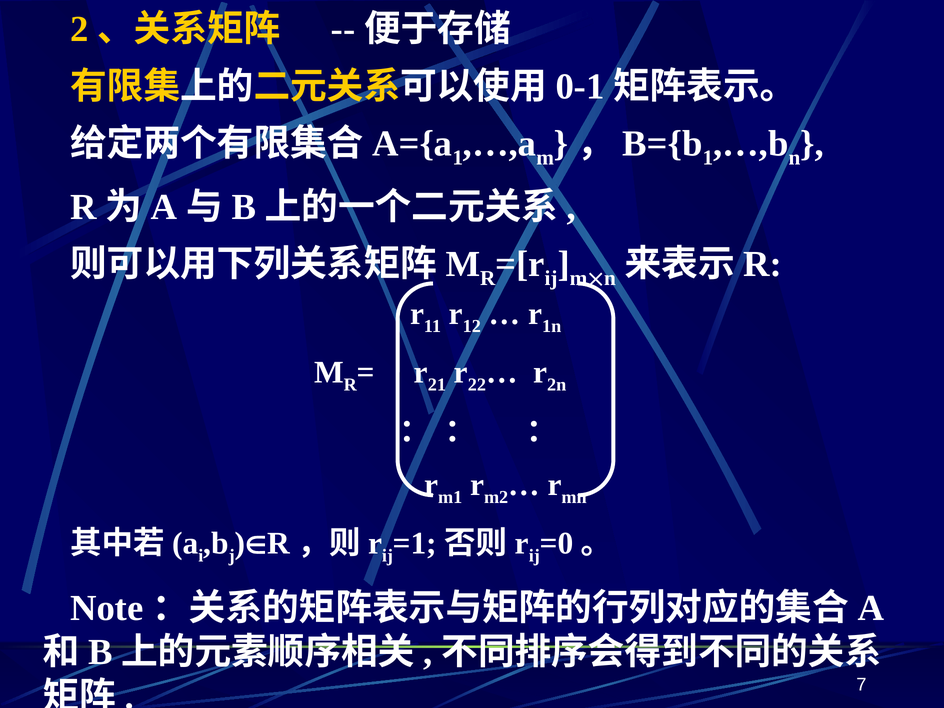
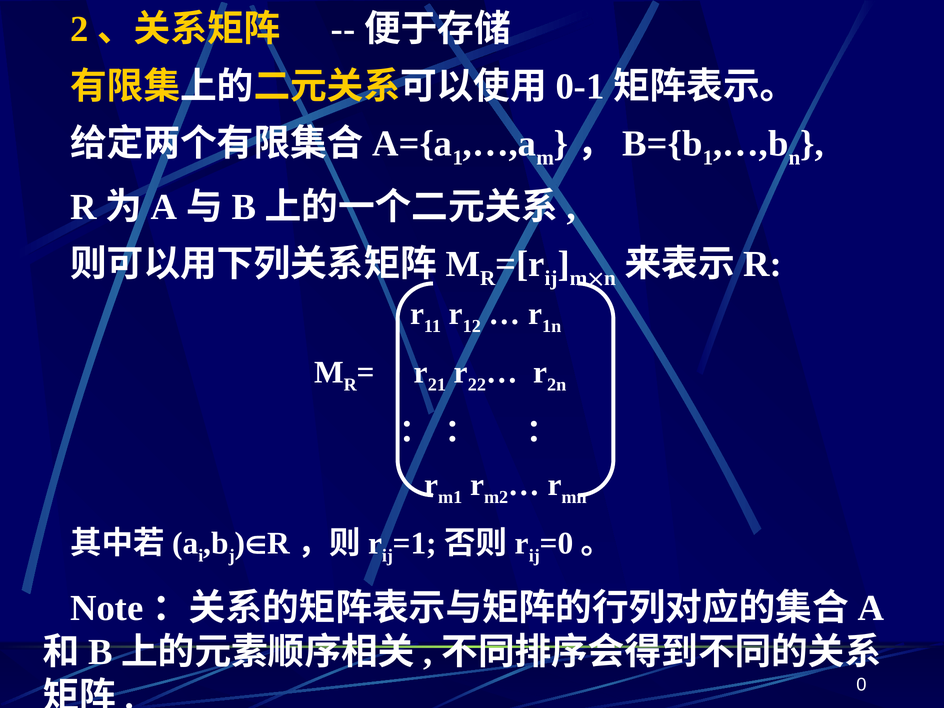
7: 7 -> 0 (861, 684)
